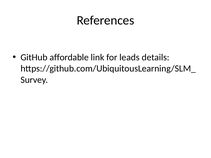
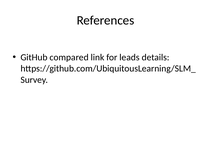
affordable: affordable -> compared (69, 57)
